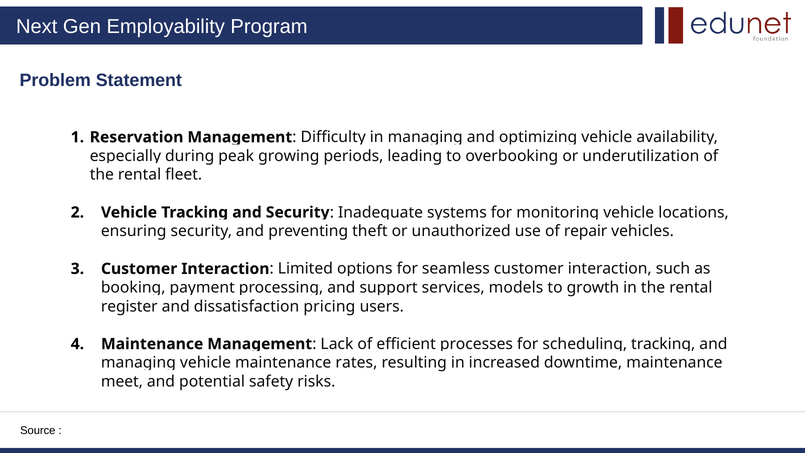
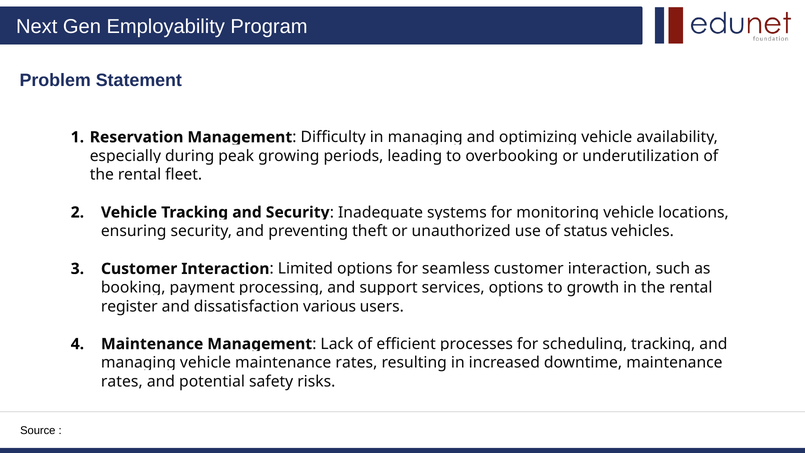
repair: repair -> status (586, 231)
services models: models -> options (516, 287)
pricing: pricing -> various (330, 306)
meet: meet -> rates (122, 381)
